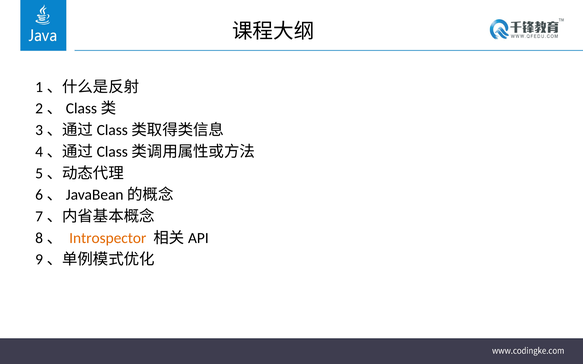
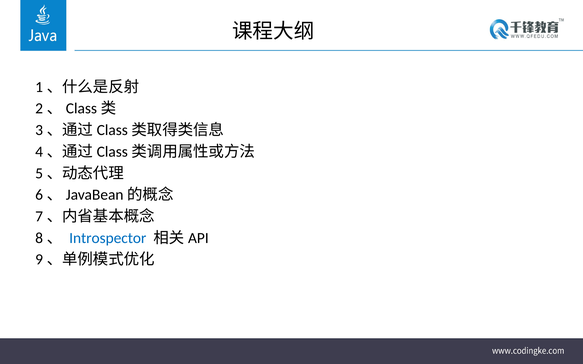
Introspector colour: orange -> blue (108, 238)
